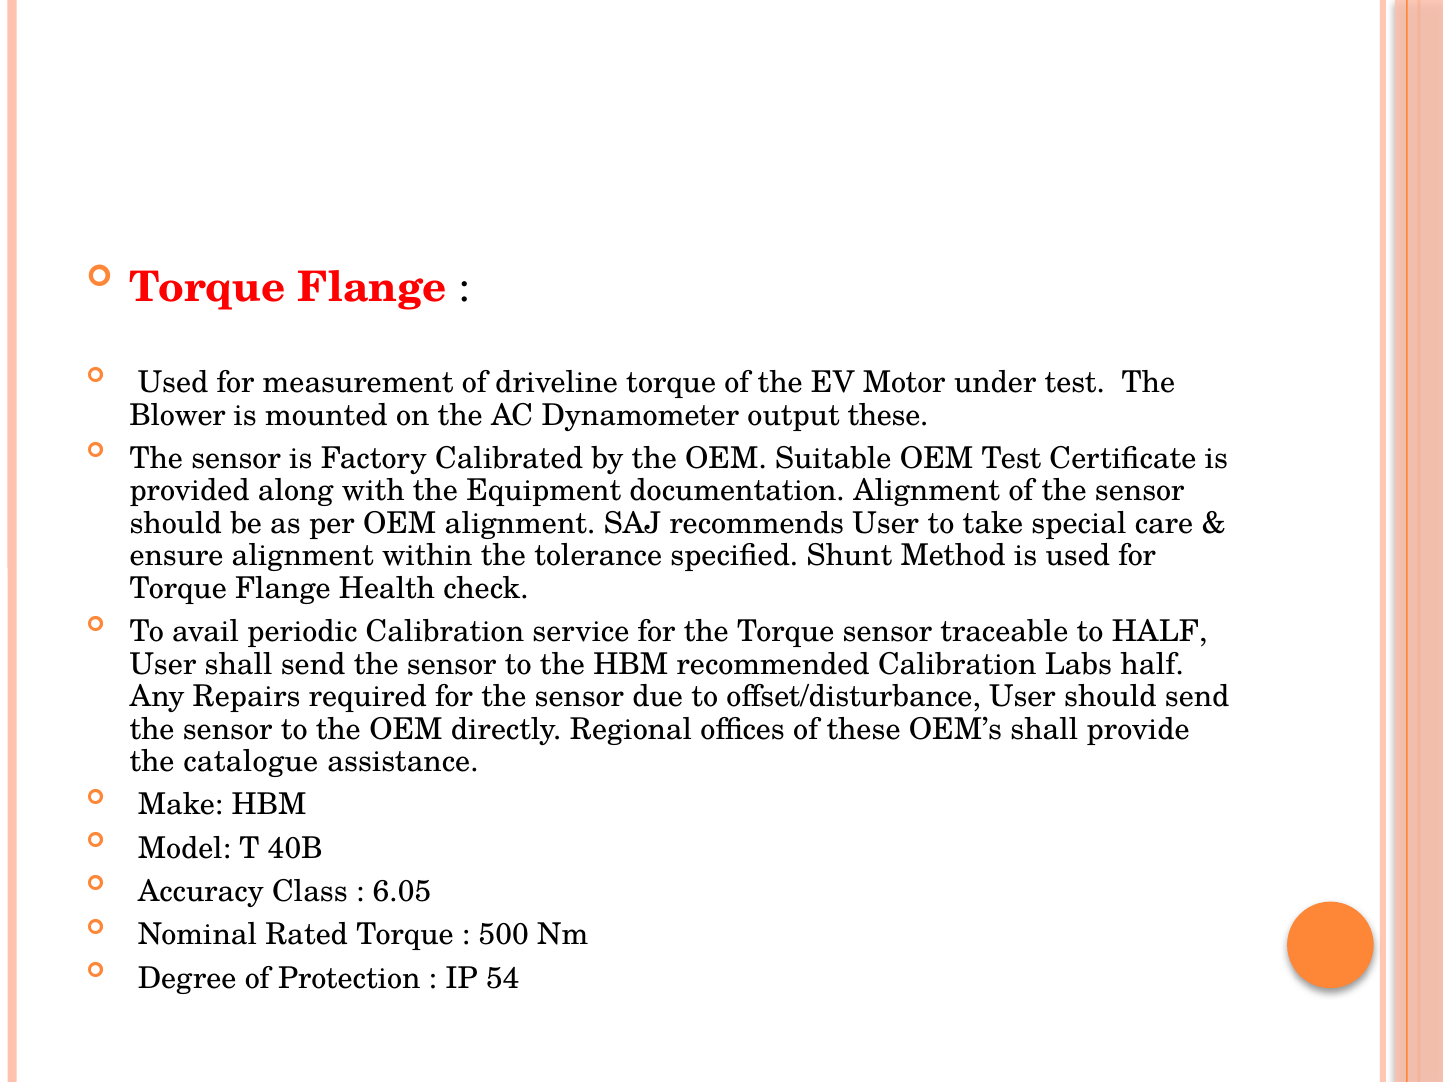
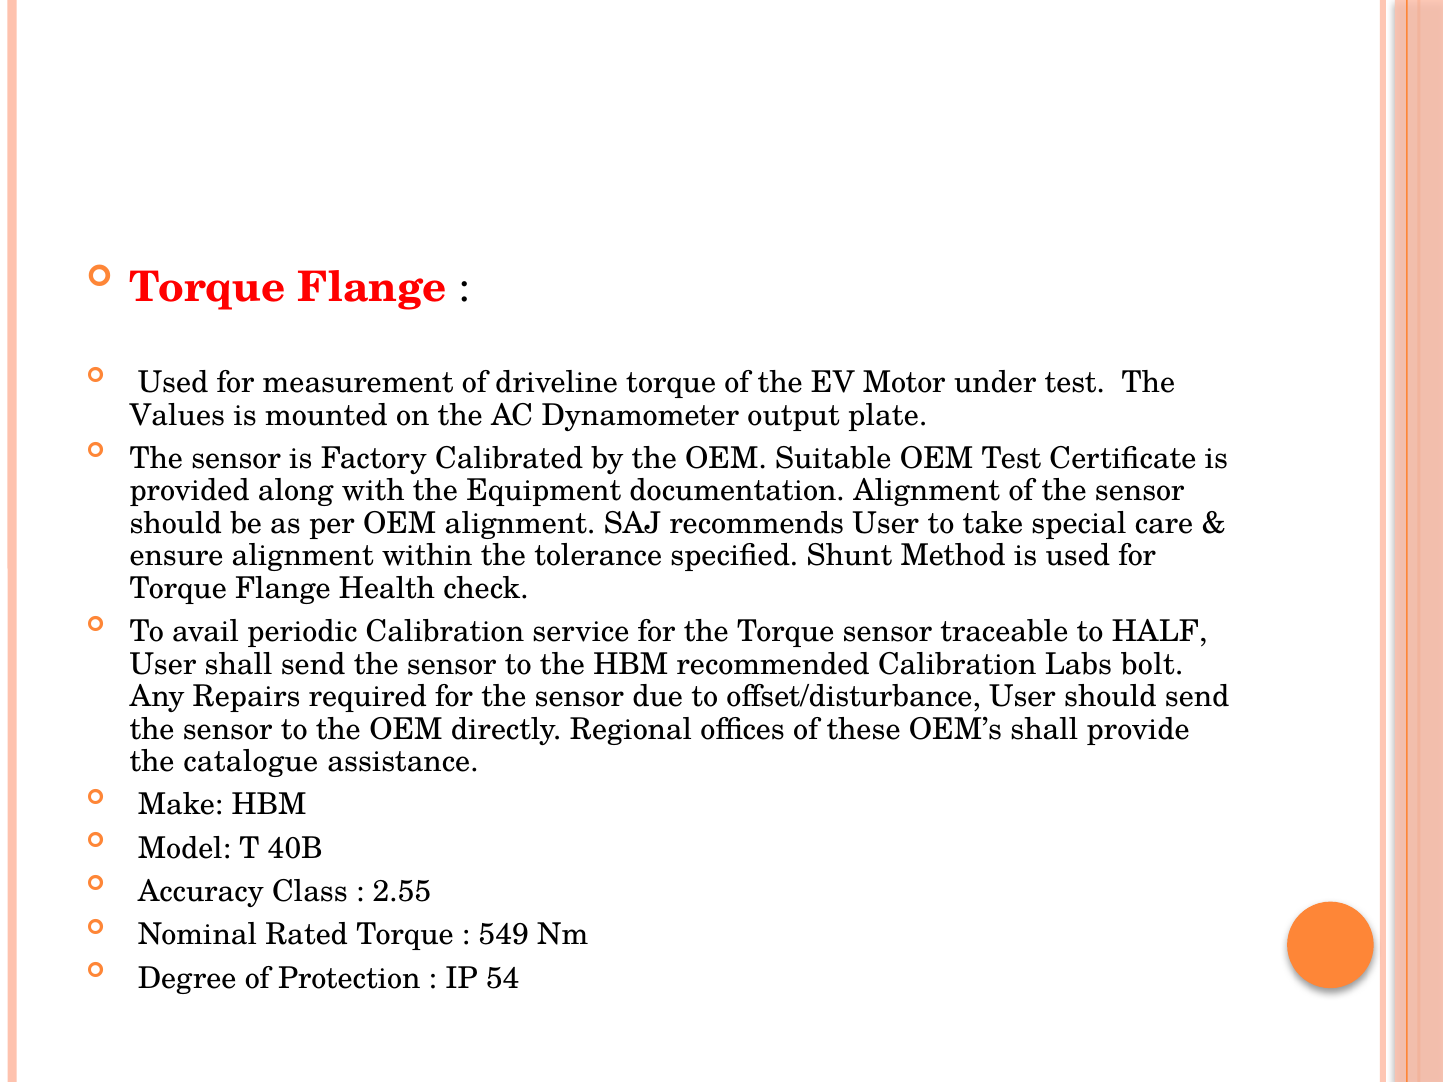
Blower: Blower -> Values (177, 415)
output these: these -> plate (888, 415)
Labs half: half -> bolt (1152, 664)
6.05: 6.05 -> 2.55 (402, 892)
500: 500 -> 549 (504, 935)
